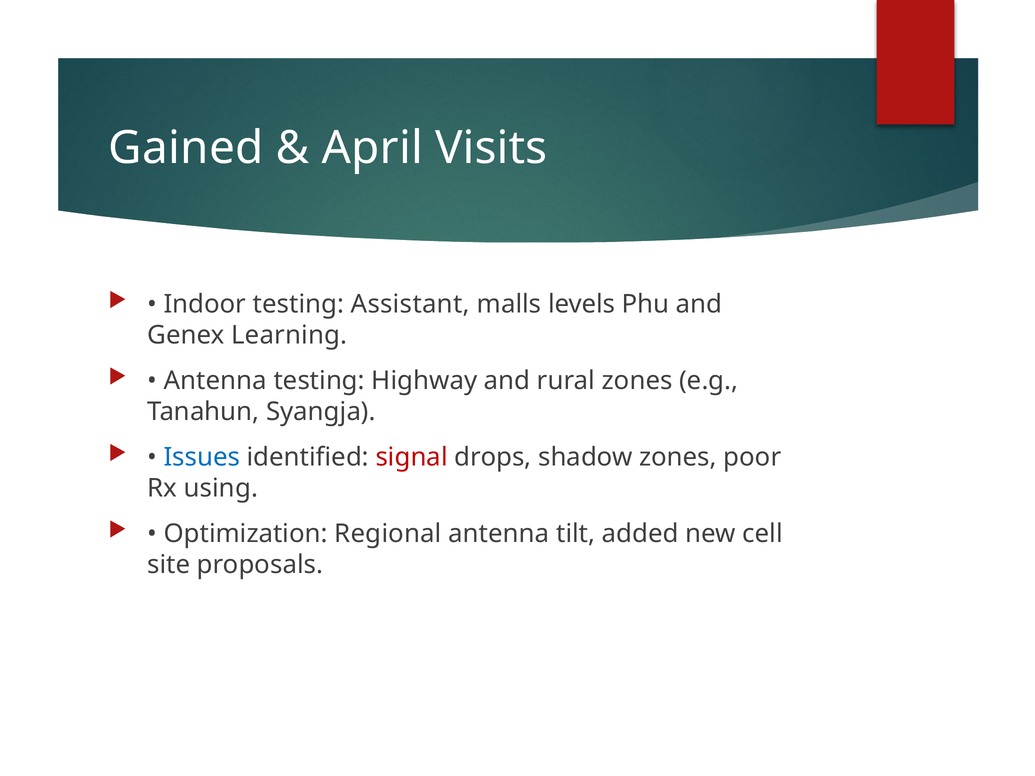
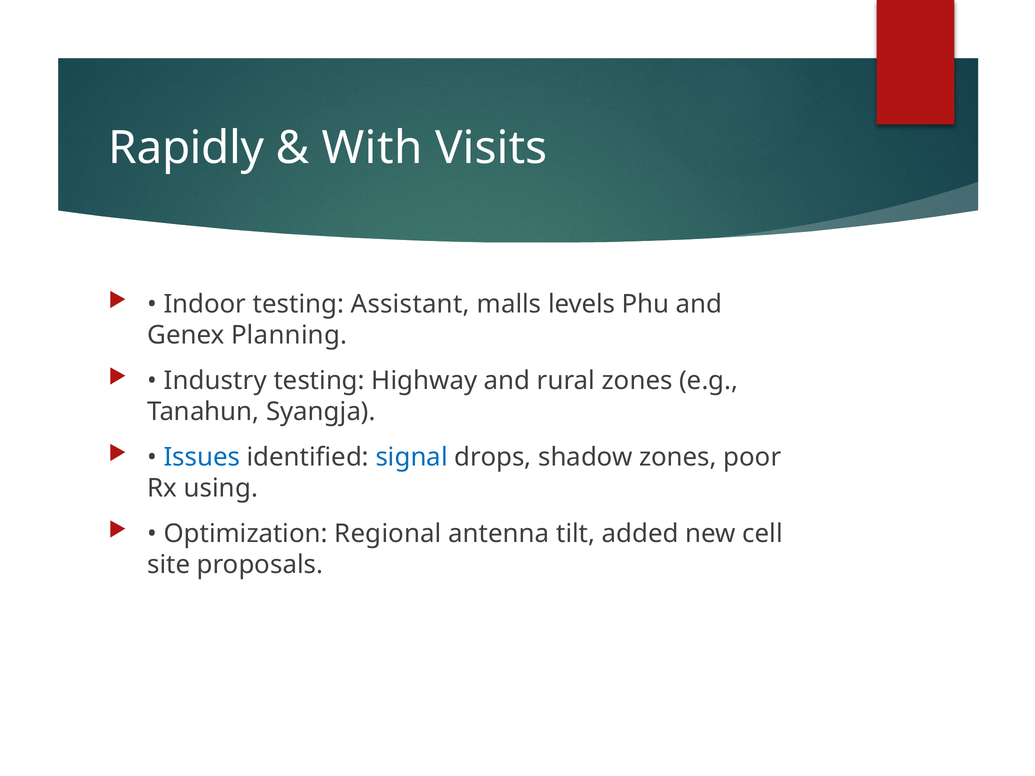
Gained: Gained -> Rapidly (186, 148)
April: April -> With (372, 148)
Learning: Learning -> Planning (289, 335)
Antenna: Antenna -> Industry (215, 381)
signal colour: red -> blue (412, 457)
